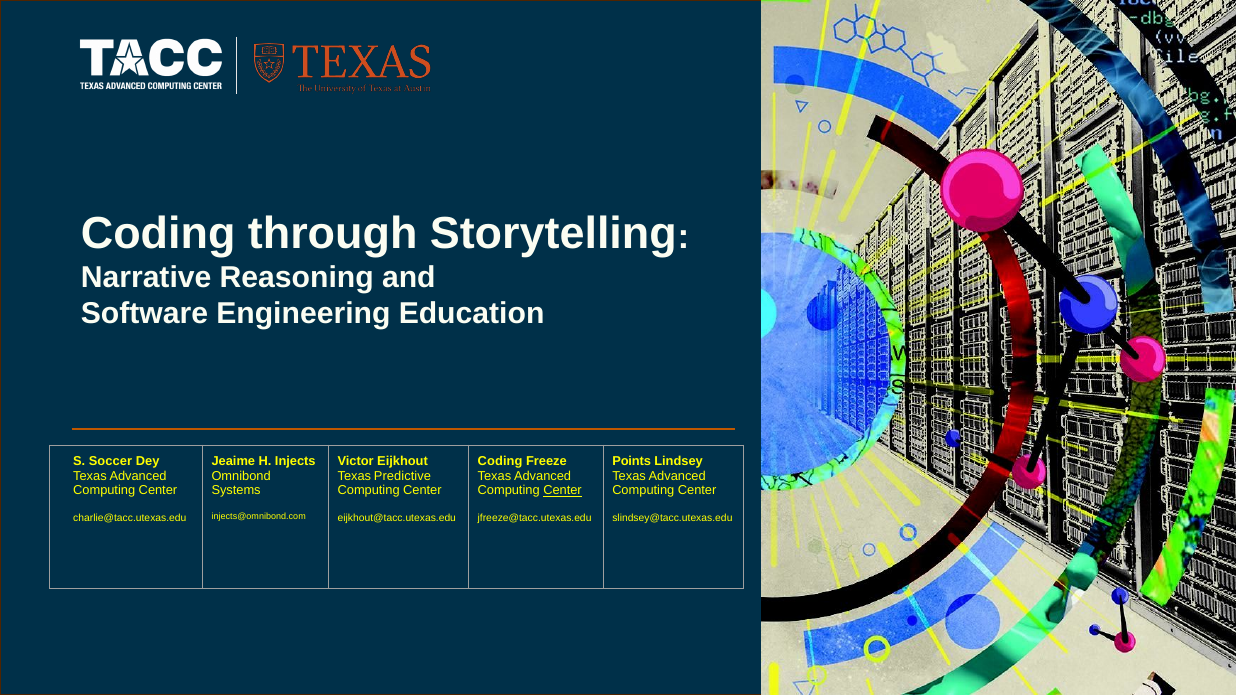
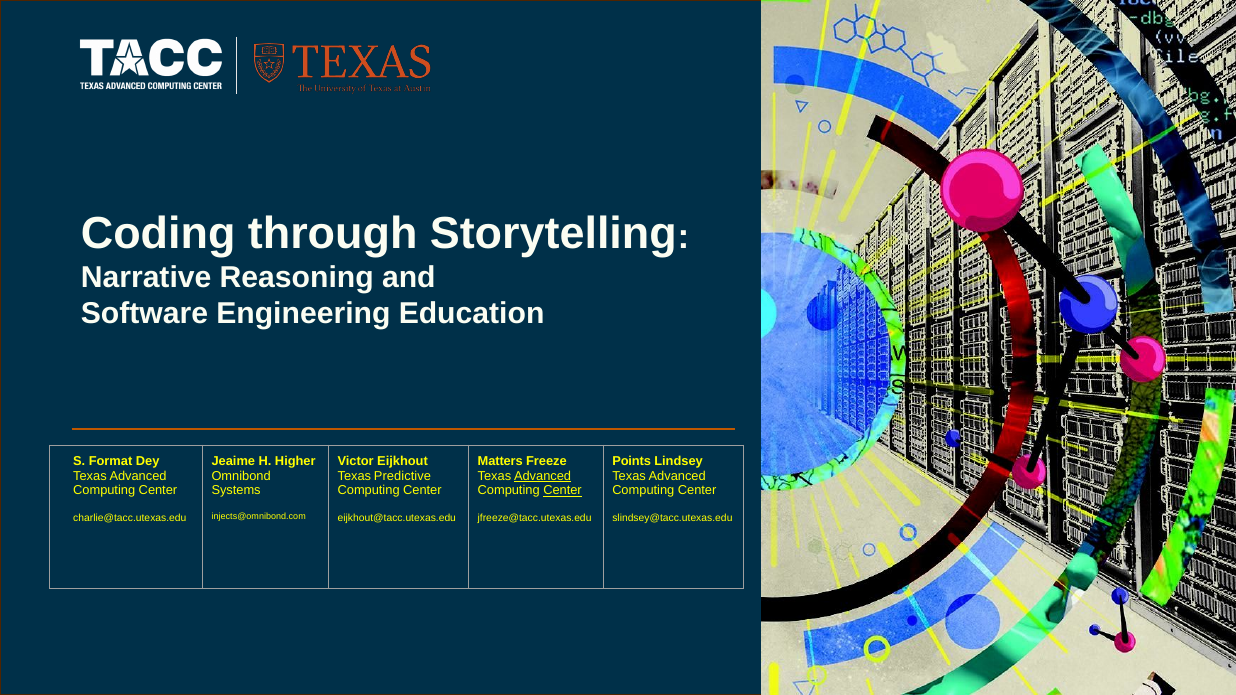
Soccer: Soccer -> Format (111, 462)
Injects: Injects -> Higher (295, 462)
Coding: Coding -> Matters (500, 462)
Advanced underline: none -> present (543, 476)
